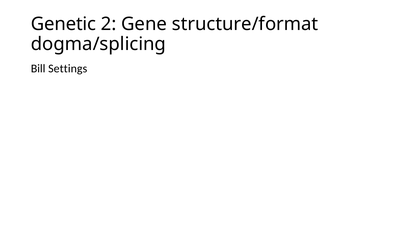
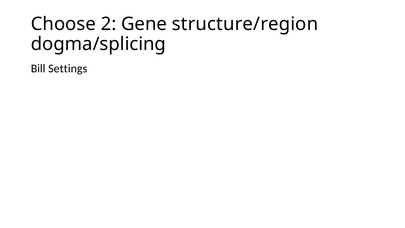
Genetic: Genetic -> Choose (63, 24)
structure/format: structure/format -> structure/region (245, 24)
